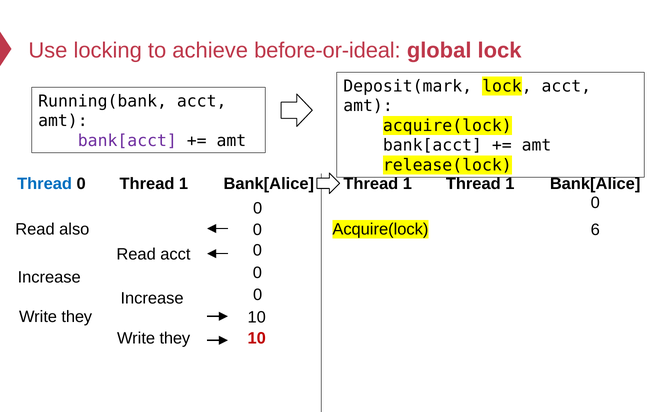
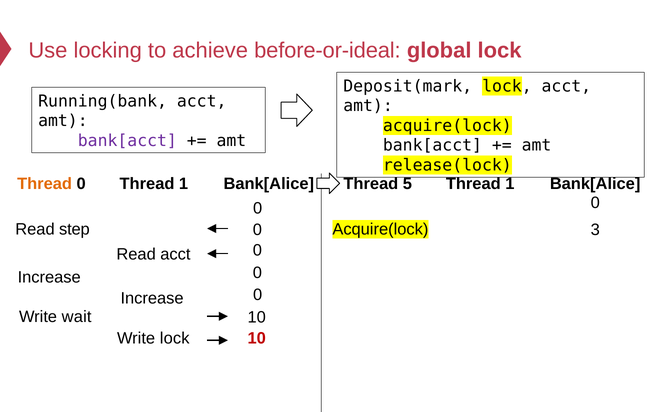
Thread colour: blue -> orange (45, 184)
1: 1 -> 5 (407, 184)
6: 6 -> 3 (595, 230)
also: also -> step (74, 229)
they: they -> wait (77, 317)
they: they -> lock (175, 338)
